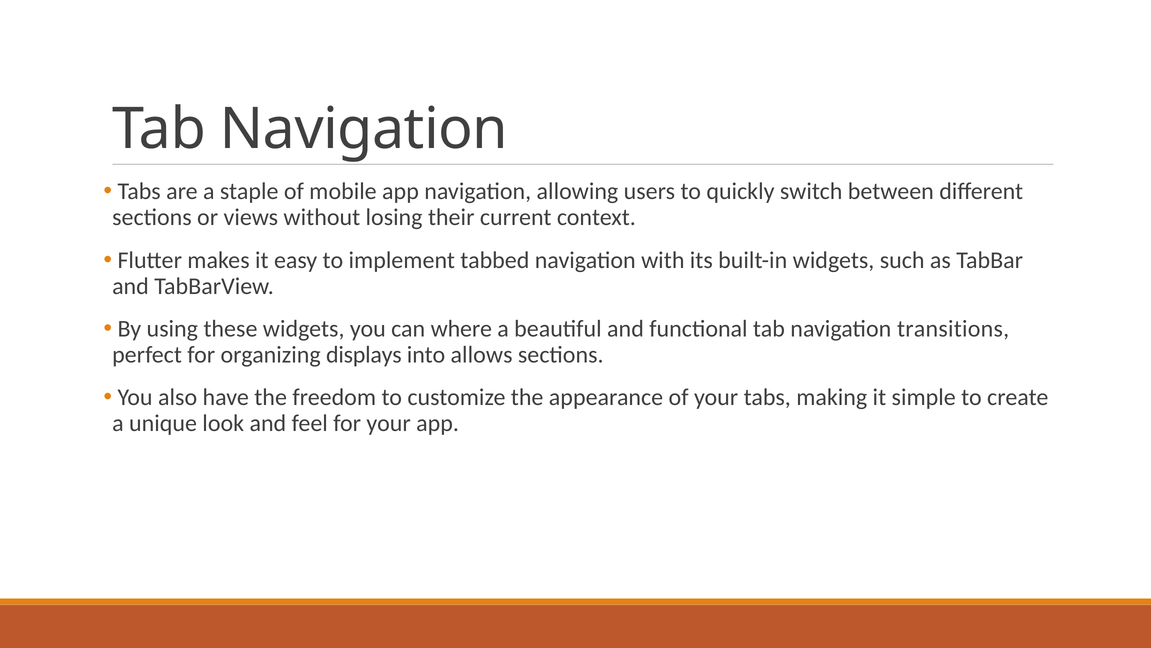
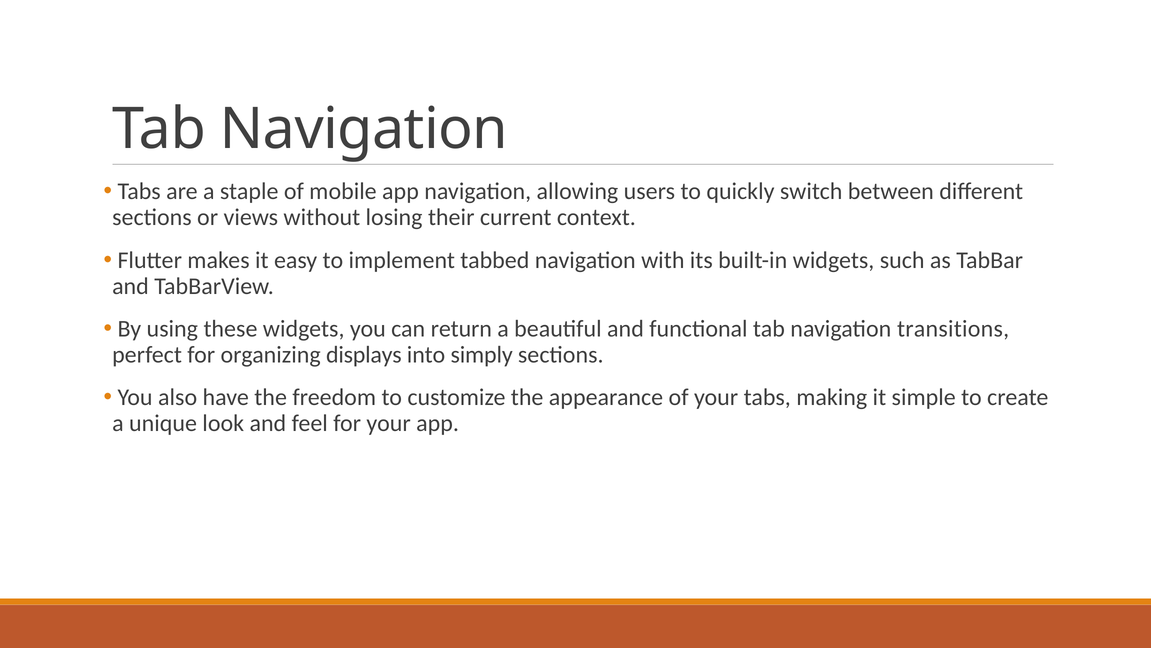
where: where -> return (461, 329)
allows: allows -> simply (482, 354)
